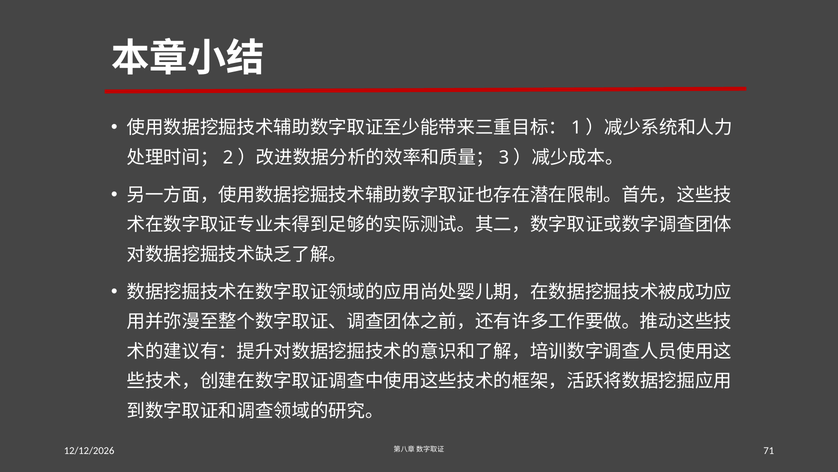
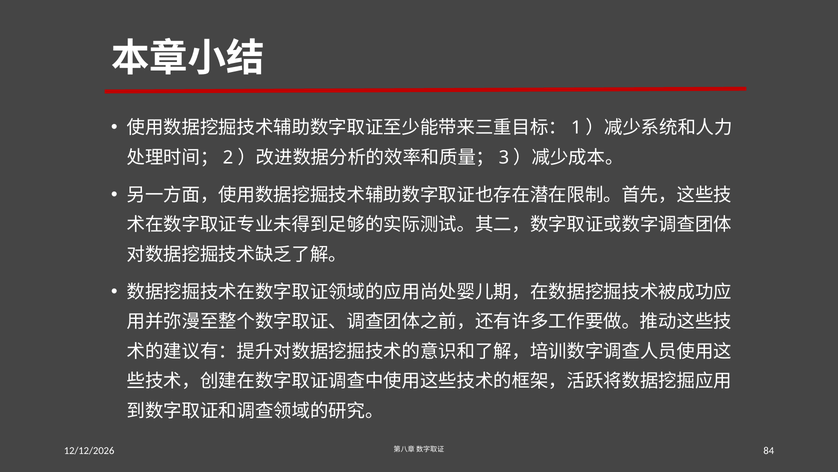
71: 71 -> 84 (769, 450)
